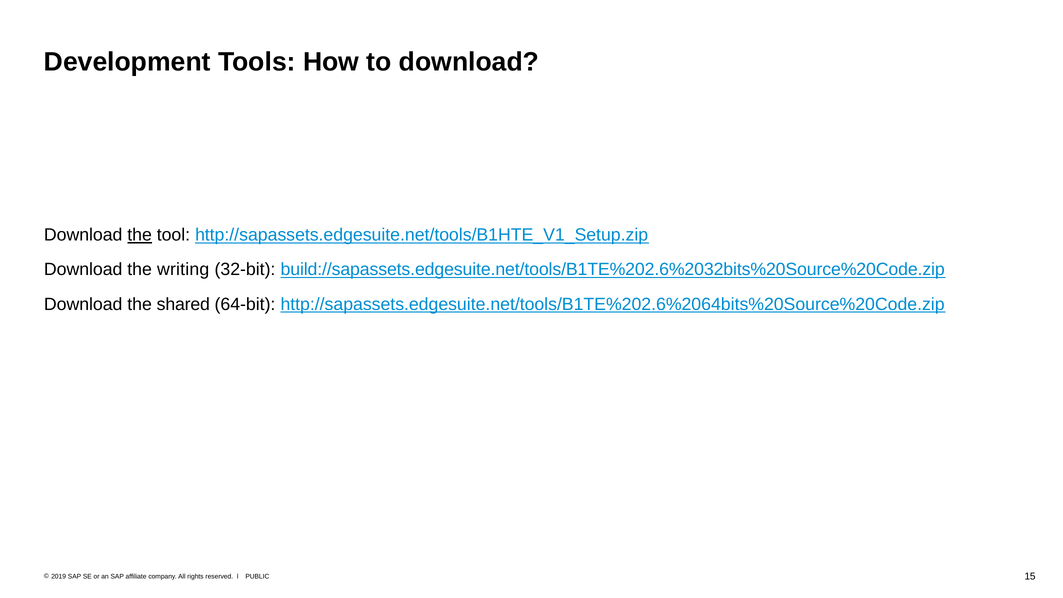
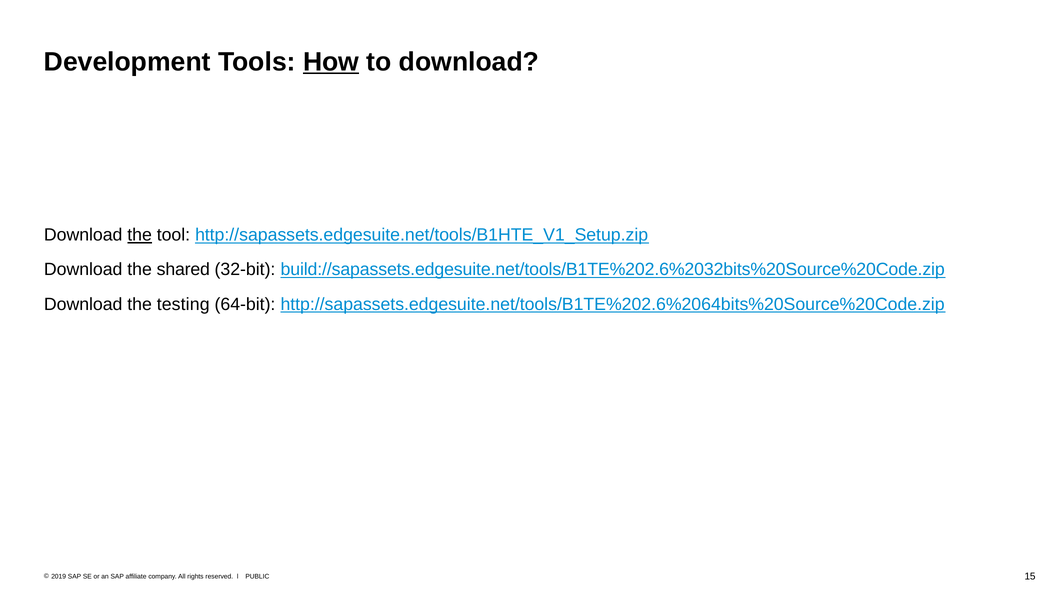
How underline: none -> present (331, 62)
writing: writing -> shared (183, 270)
shared: shared -> testing (183, 304)
